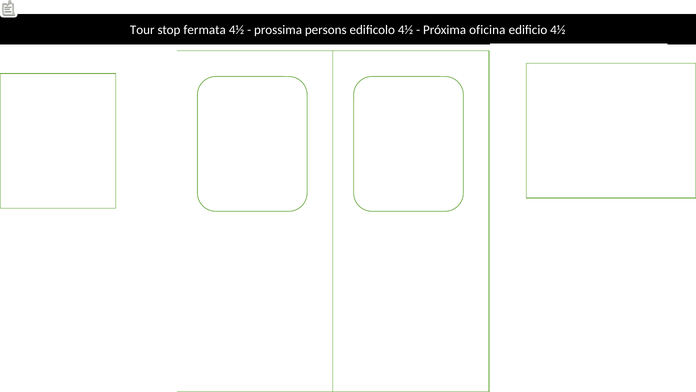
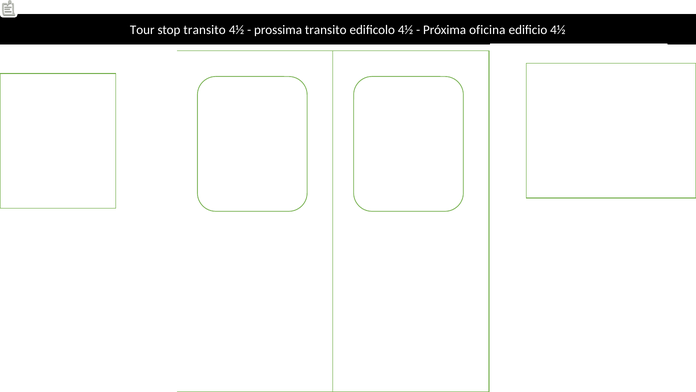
stop fermata: fermata -> transito (205, 30)
prossima persons: persons -> transito (326, 30)
